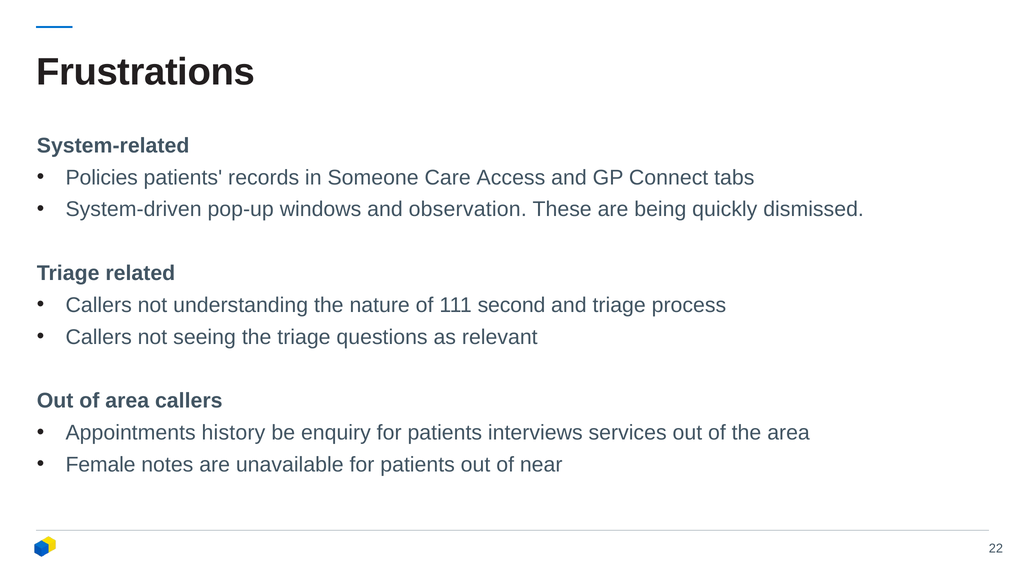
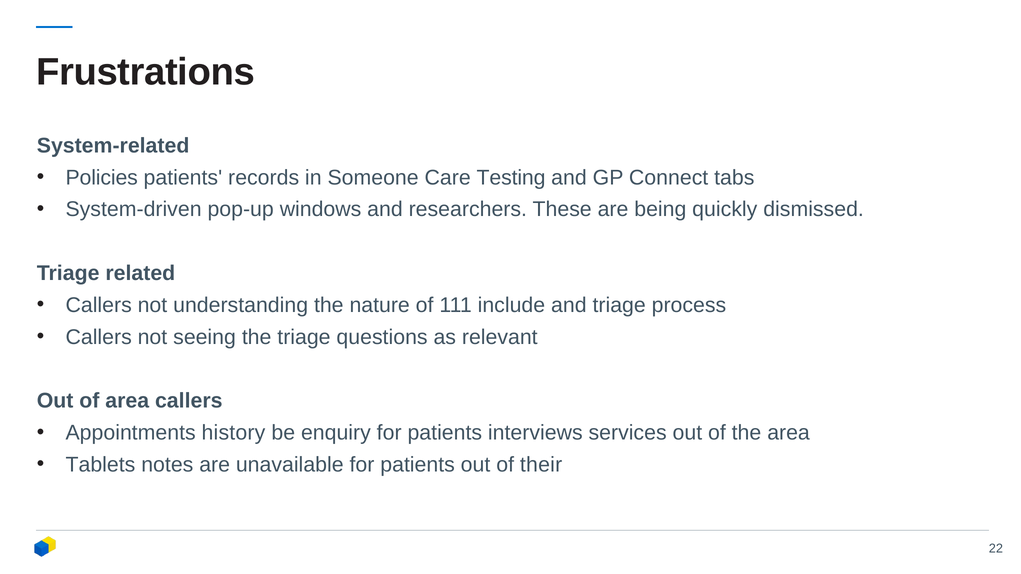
Access: Access -> Testing (511, 178)
observation: observation -> researchers (468, 210)
second: second -> include (511, 305)
Female: Female -> Tablets (100, 465)
near: near -> their (541, 465)
